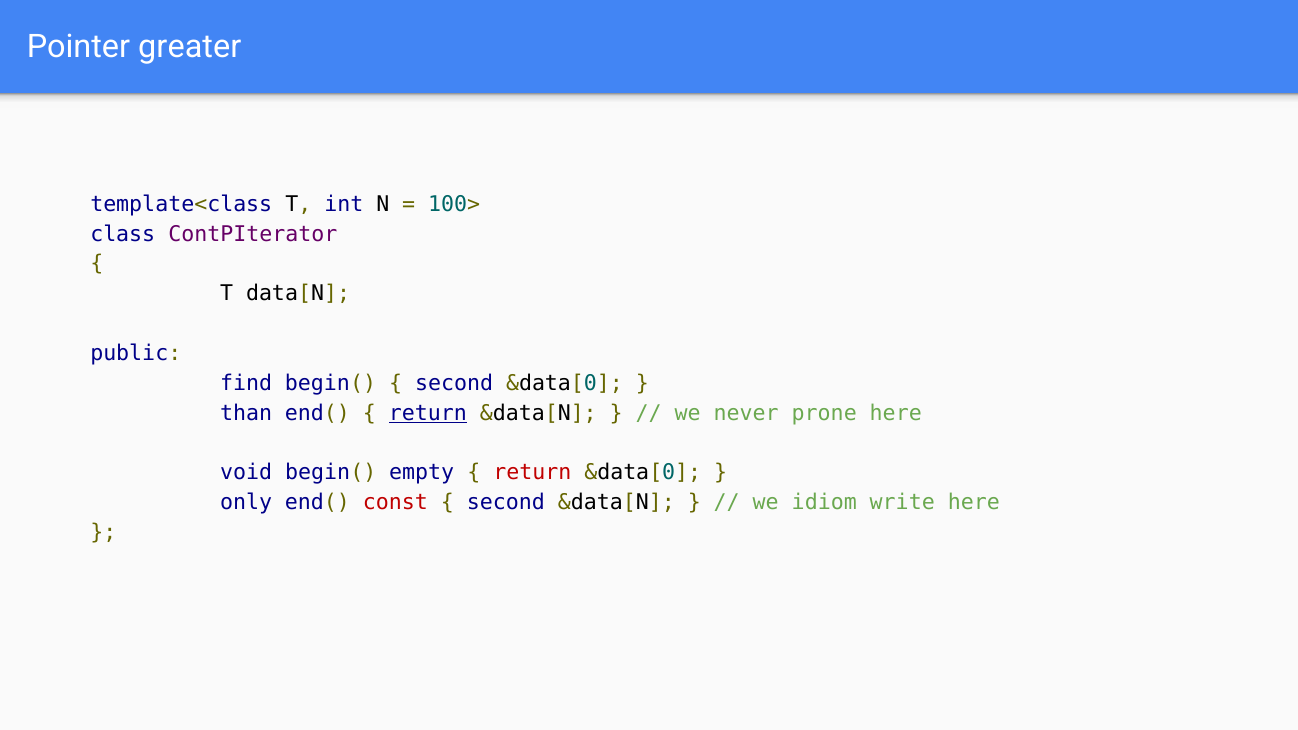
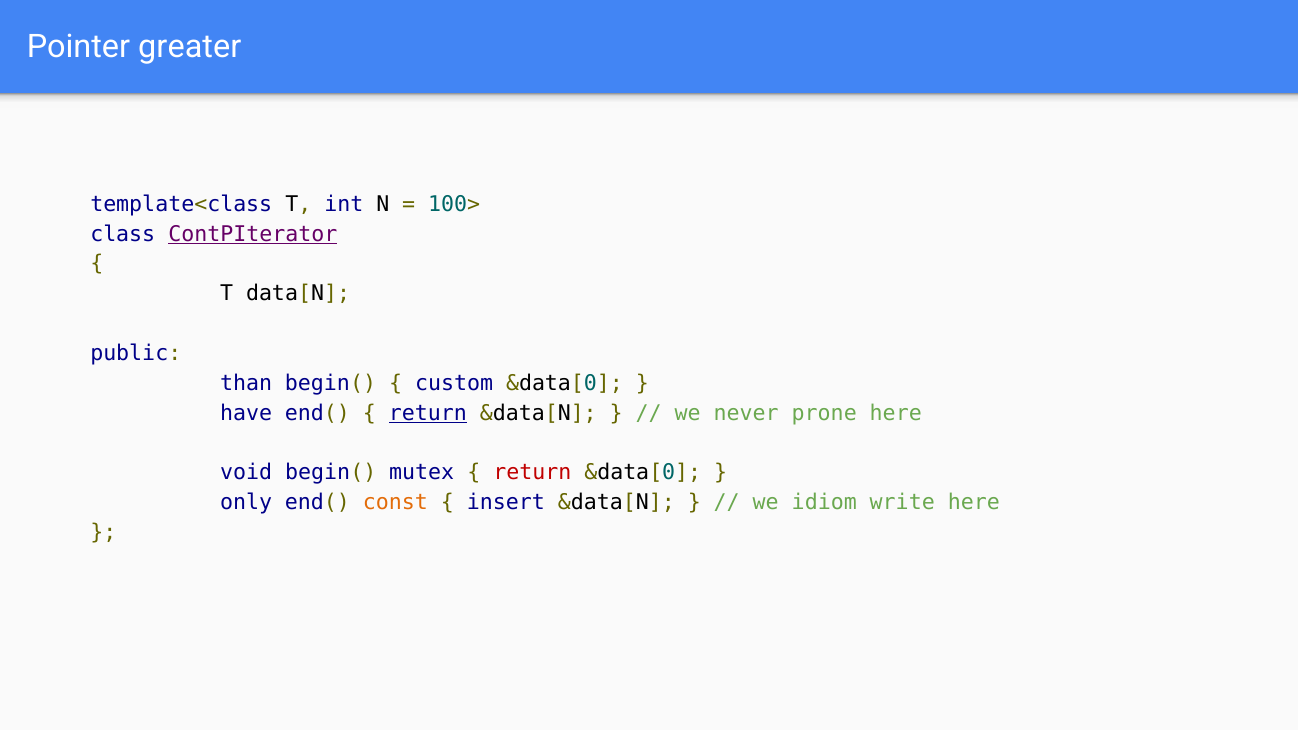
ContPIterator underline: none -> present (253, 234)
find: find -> than (246, 383)
second: second -> custom (454, 383)
than: than -> have (246, 413)
empty: empty -> mutex (422, 473)
const colour: red -> orange (395, 503)
second: second -> insert (506, 503)
